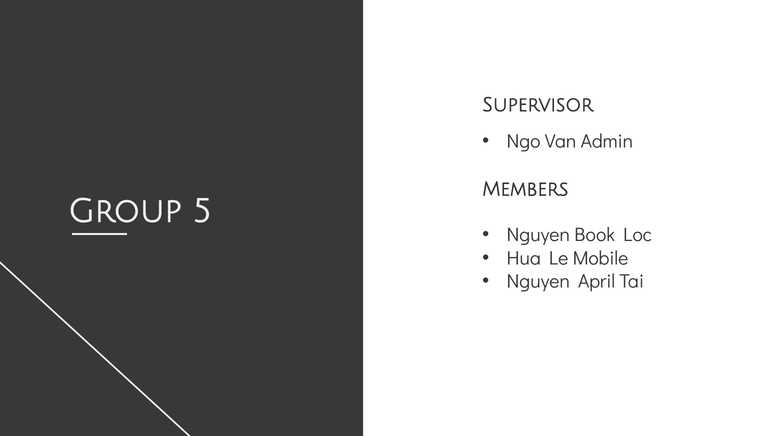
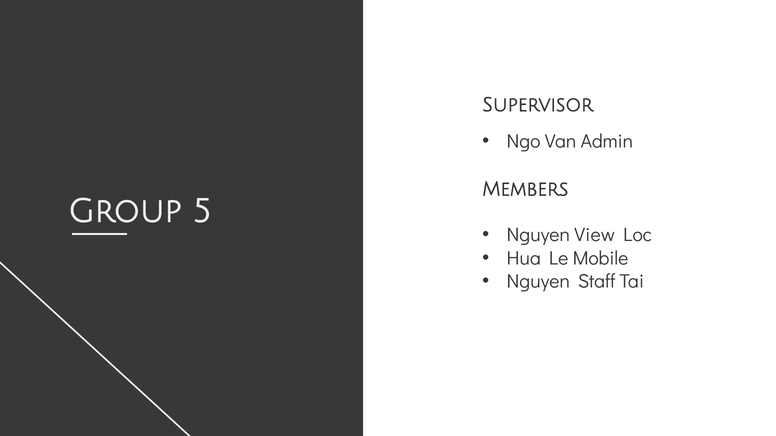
Book: Book -> View (595, 235)
April: April -> Staff (597, 282)
